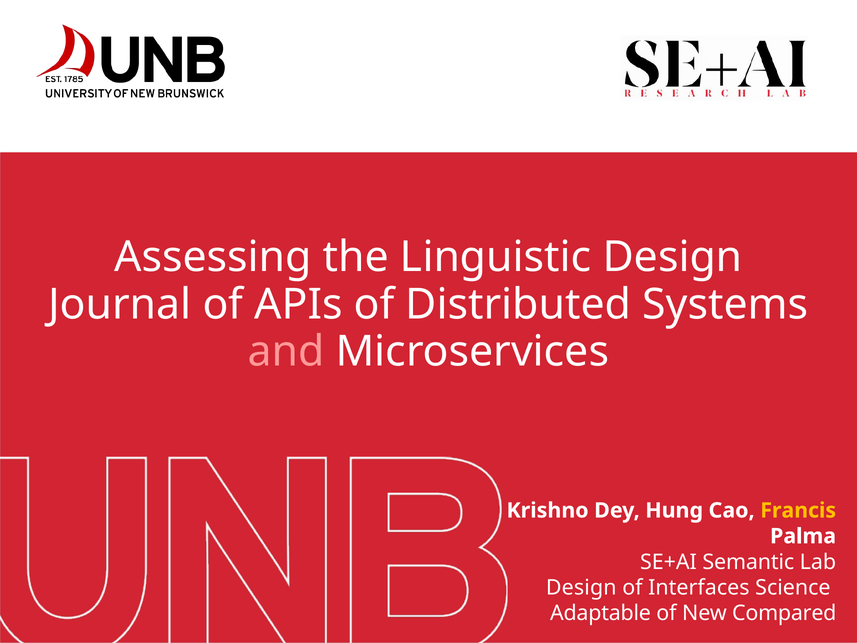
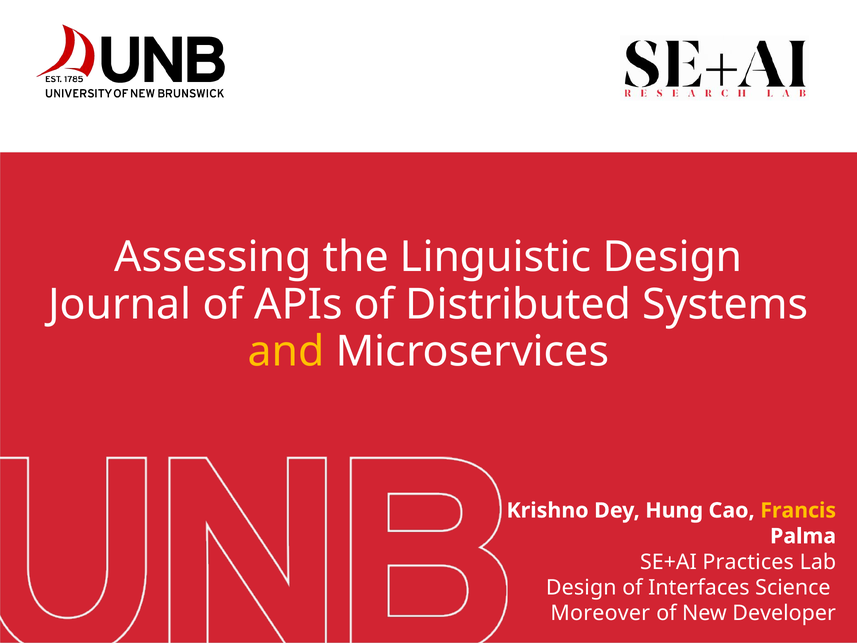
and colour: pink -> yellow (286, 352)
Semantic: Semantic -> Practices (748, 562)
Adaptable: Adaptable -> Moreover (600, 613)
Compared: Compared -> Developer (784, 613)
